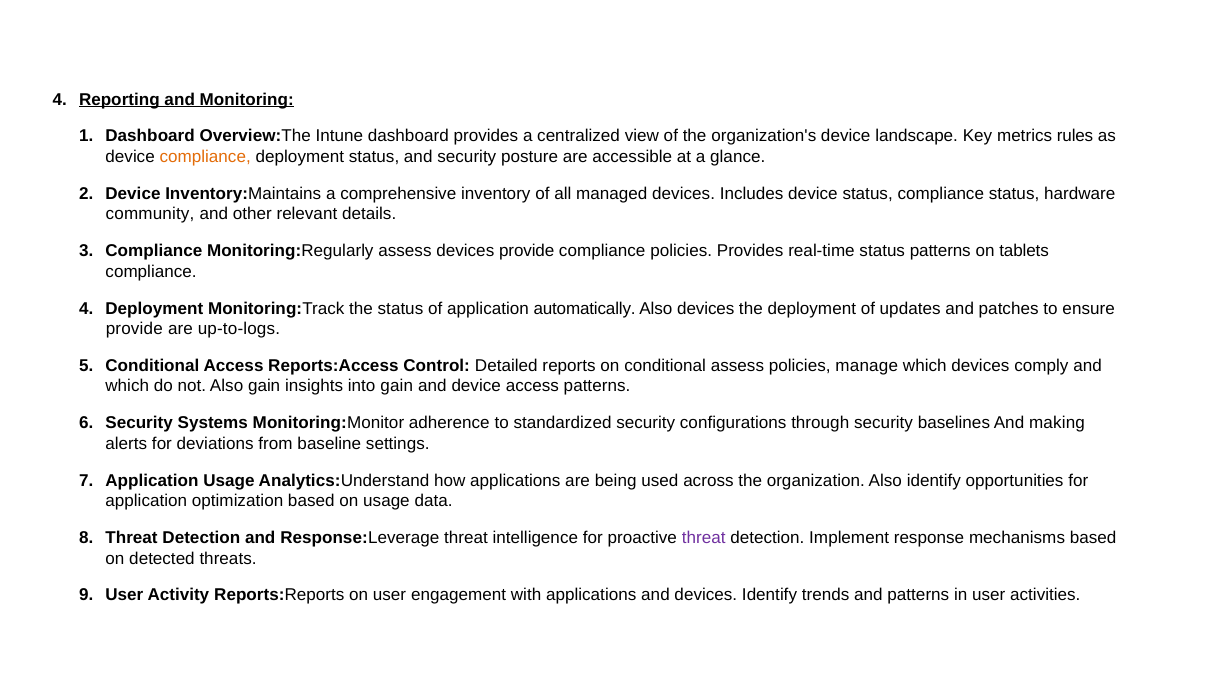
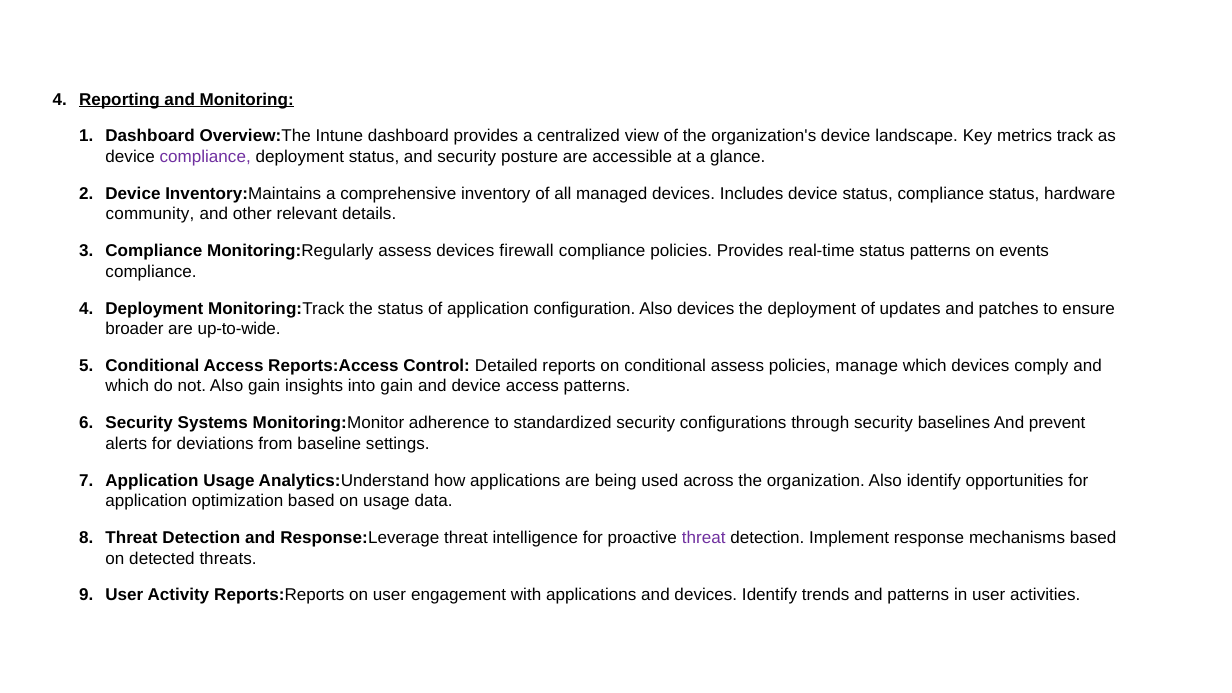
rules: rules -> track (1075, 136)
compliance colour: orange -> purple (205, 157)
devices provide: provide -> firewall (527, 251)
tablets: tablets -> events (1024, 251)
automatically: automatically -> configuration (585, 308)
provide: provide -> broader (134, 329)
up-to-logs: up-to-logs -> up-to-wide (239, 329)
making: making -> prevent (1057, 423)
